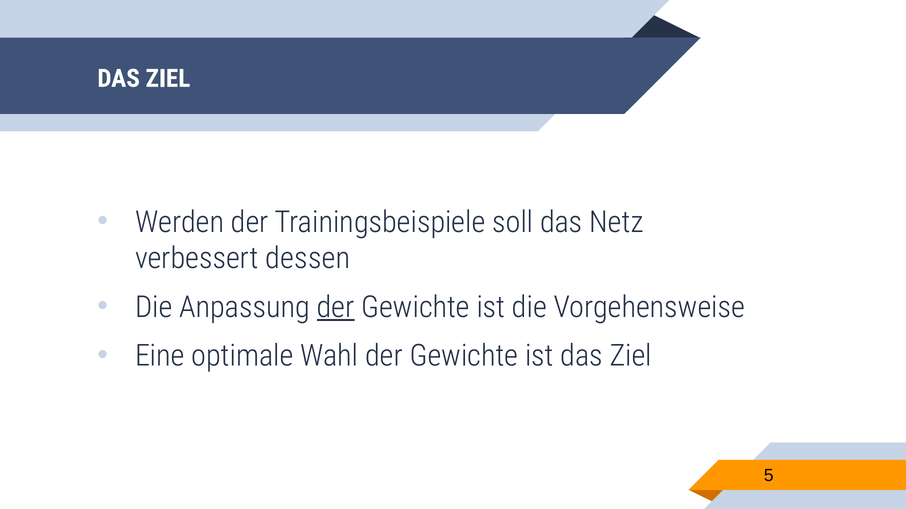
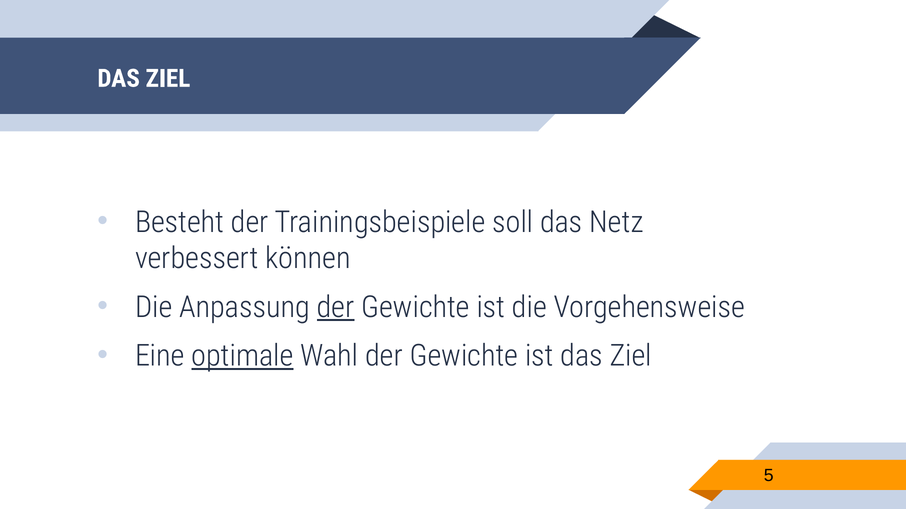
Werden: Werden -> Besteht (180, 222)
dessen: dessen -> können (308, 259)
optimale underline: none -> present (243, 356)
